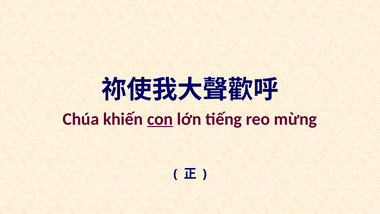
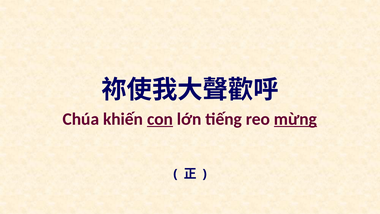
mừng underline: none -> present (295, 119)
